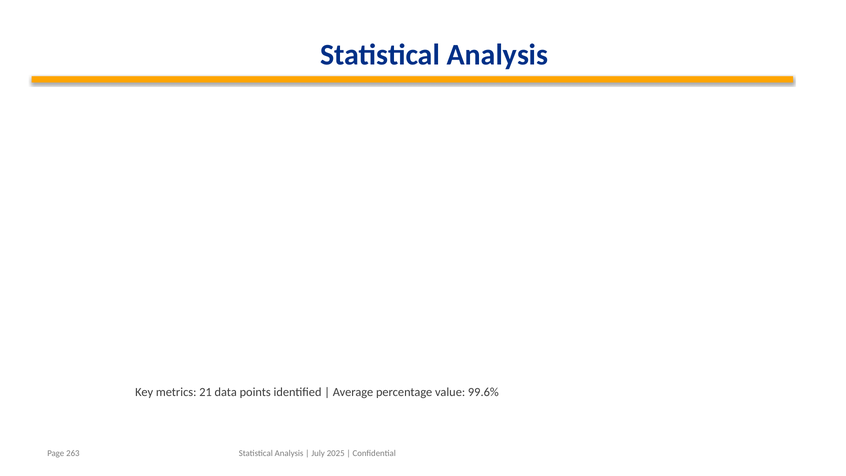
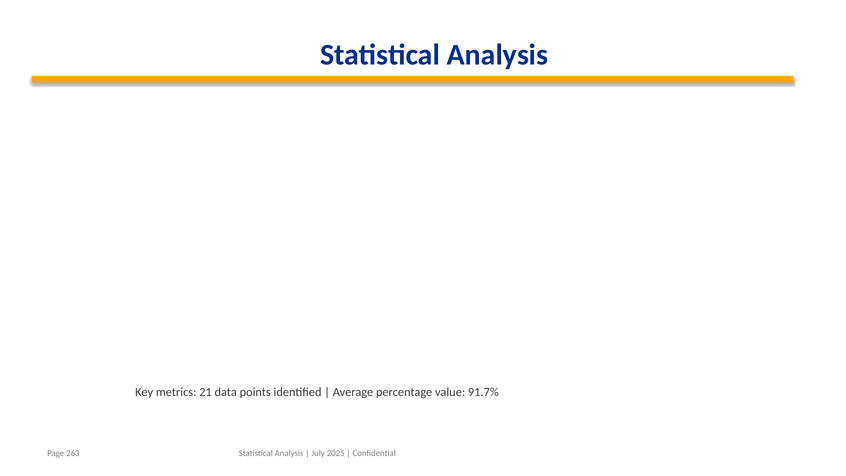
99.6%: 99.6% -> 91.7% (483, 392)
